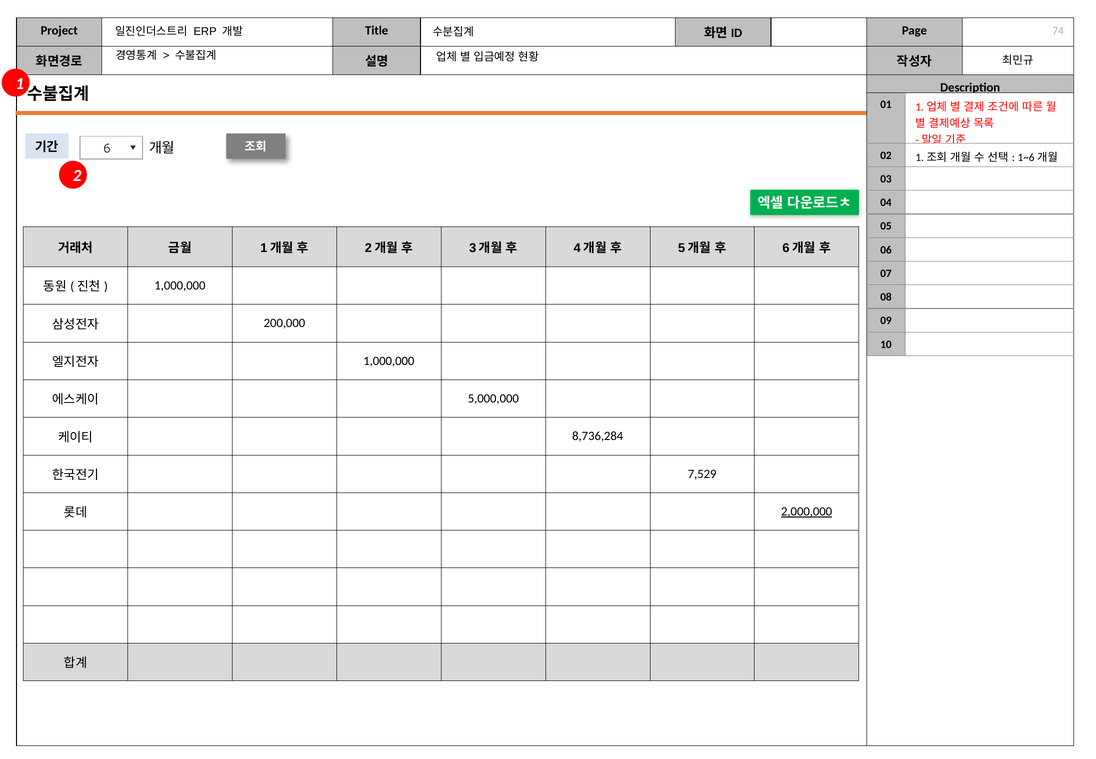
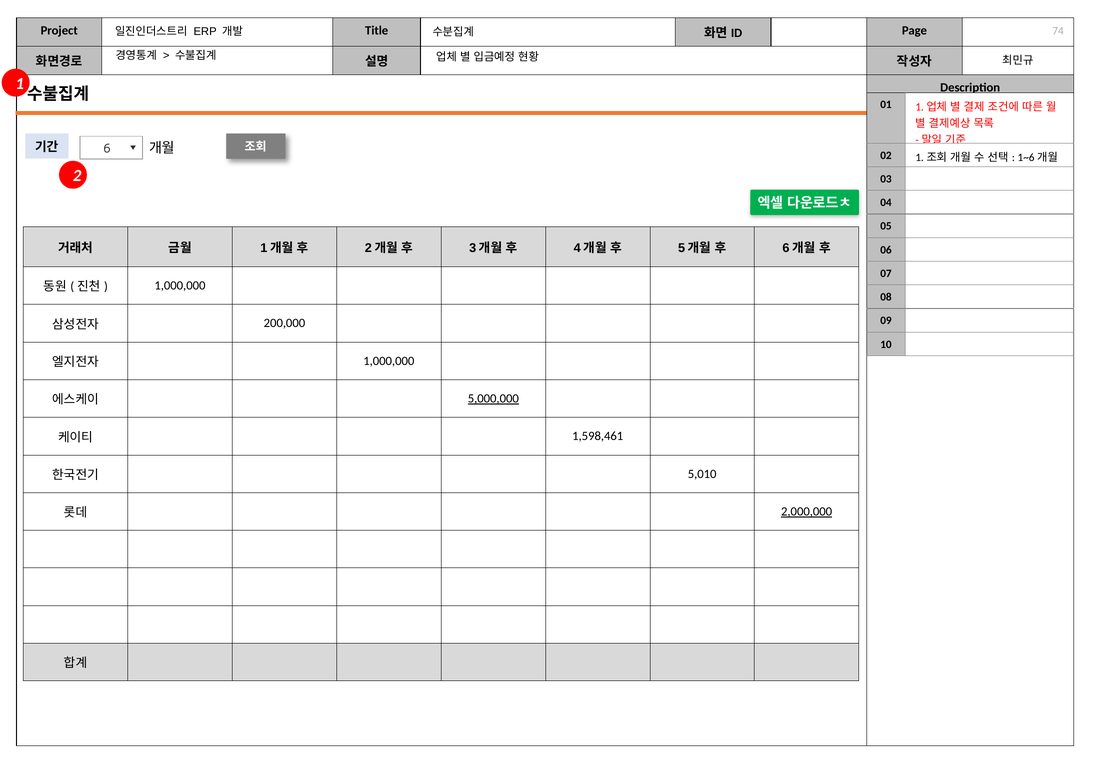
5,000,000 underline: none -> present (493, 398)
8,736,284: 8,736,284 -> 1,598,461 (598, 436)
7,529: 7,529 -> 5,010 (702, 474)
